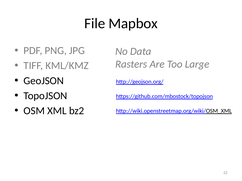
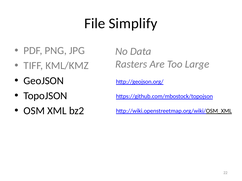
Mapbox: Mapbox -> Simplify (133, 23)
